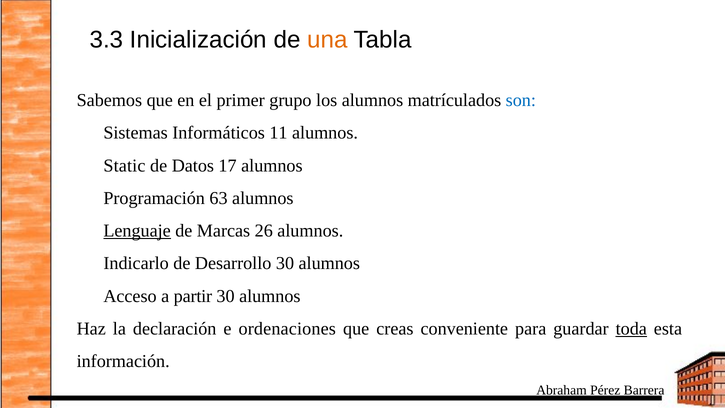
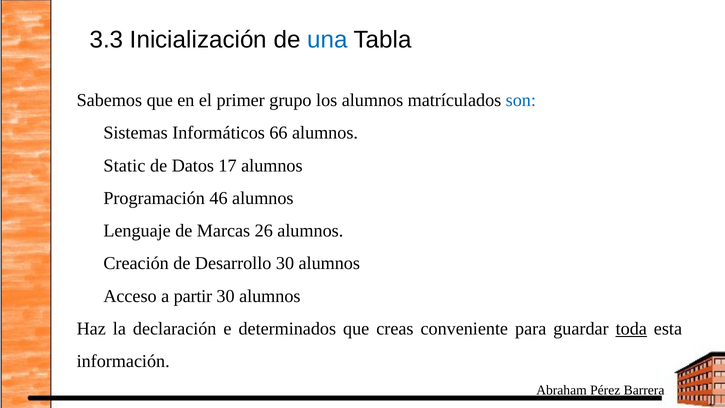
una colour: orange -> blue (327, 40)
11: 11 -> 66 (278, 133)
63: 63 -> 46 (219, 198)
Lenguaje underline: present -> none (137, 231)
Indicarlo: Indicarlo -> Creación (136, 263)
ordenaciones: ordenaciones -> determinados (287, 329)
